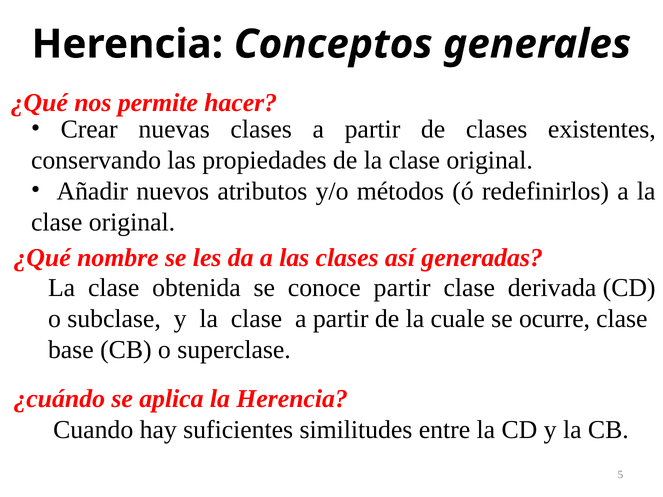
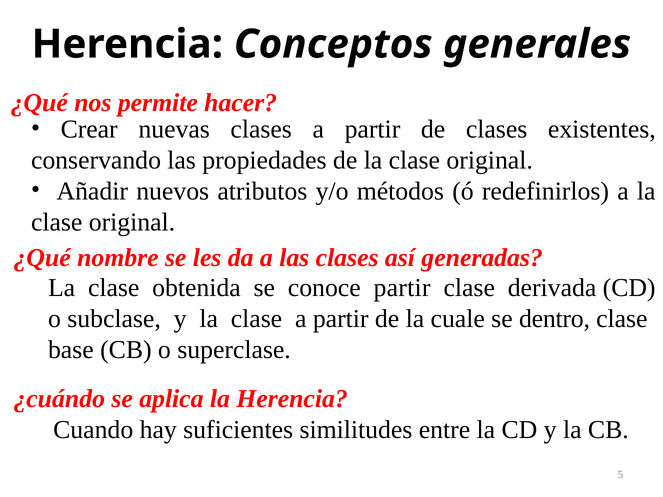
ocurre: ocurre -> dentro (555, 319)
